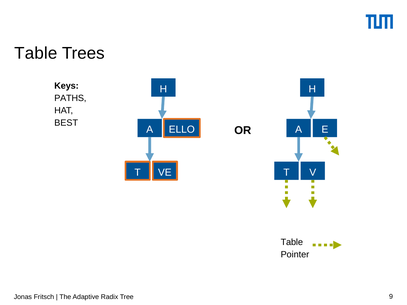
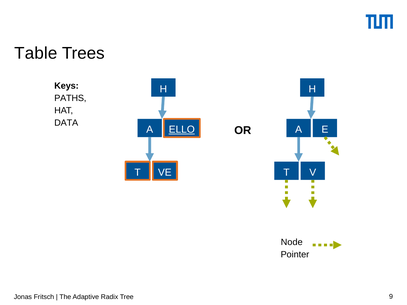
BEST: BEST -> DATA (66, 123)
ELLO underline: none -> present (182, 130)
Table: Table -> Node (292, 242)
